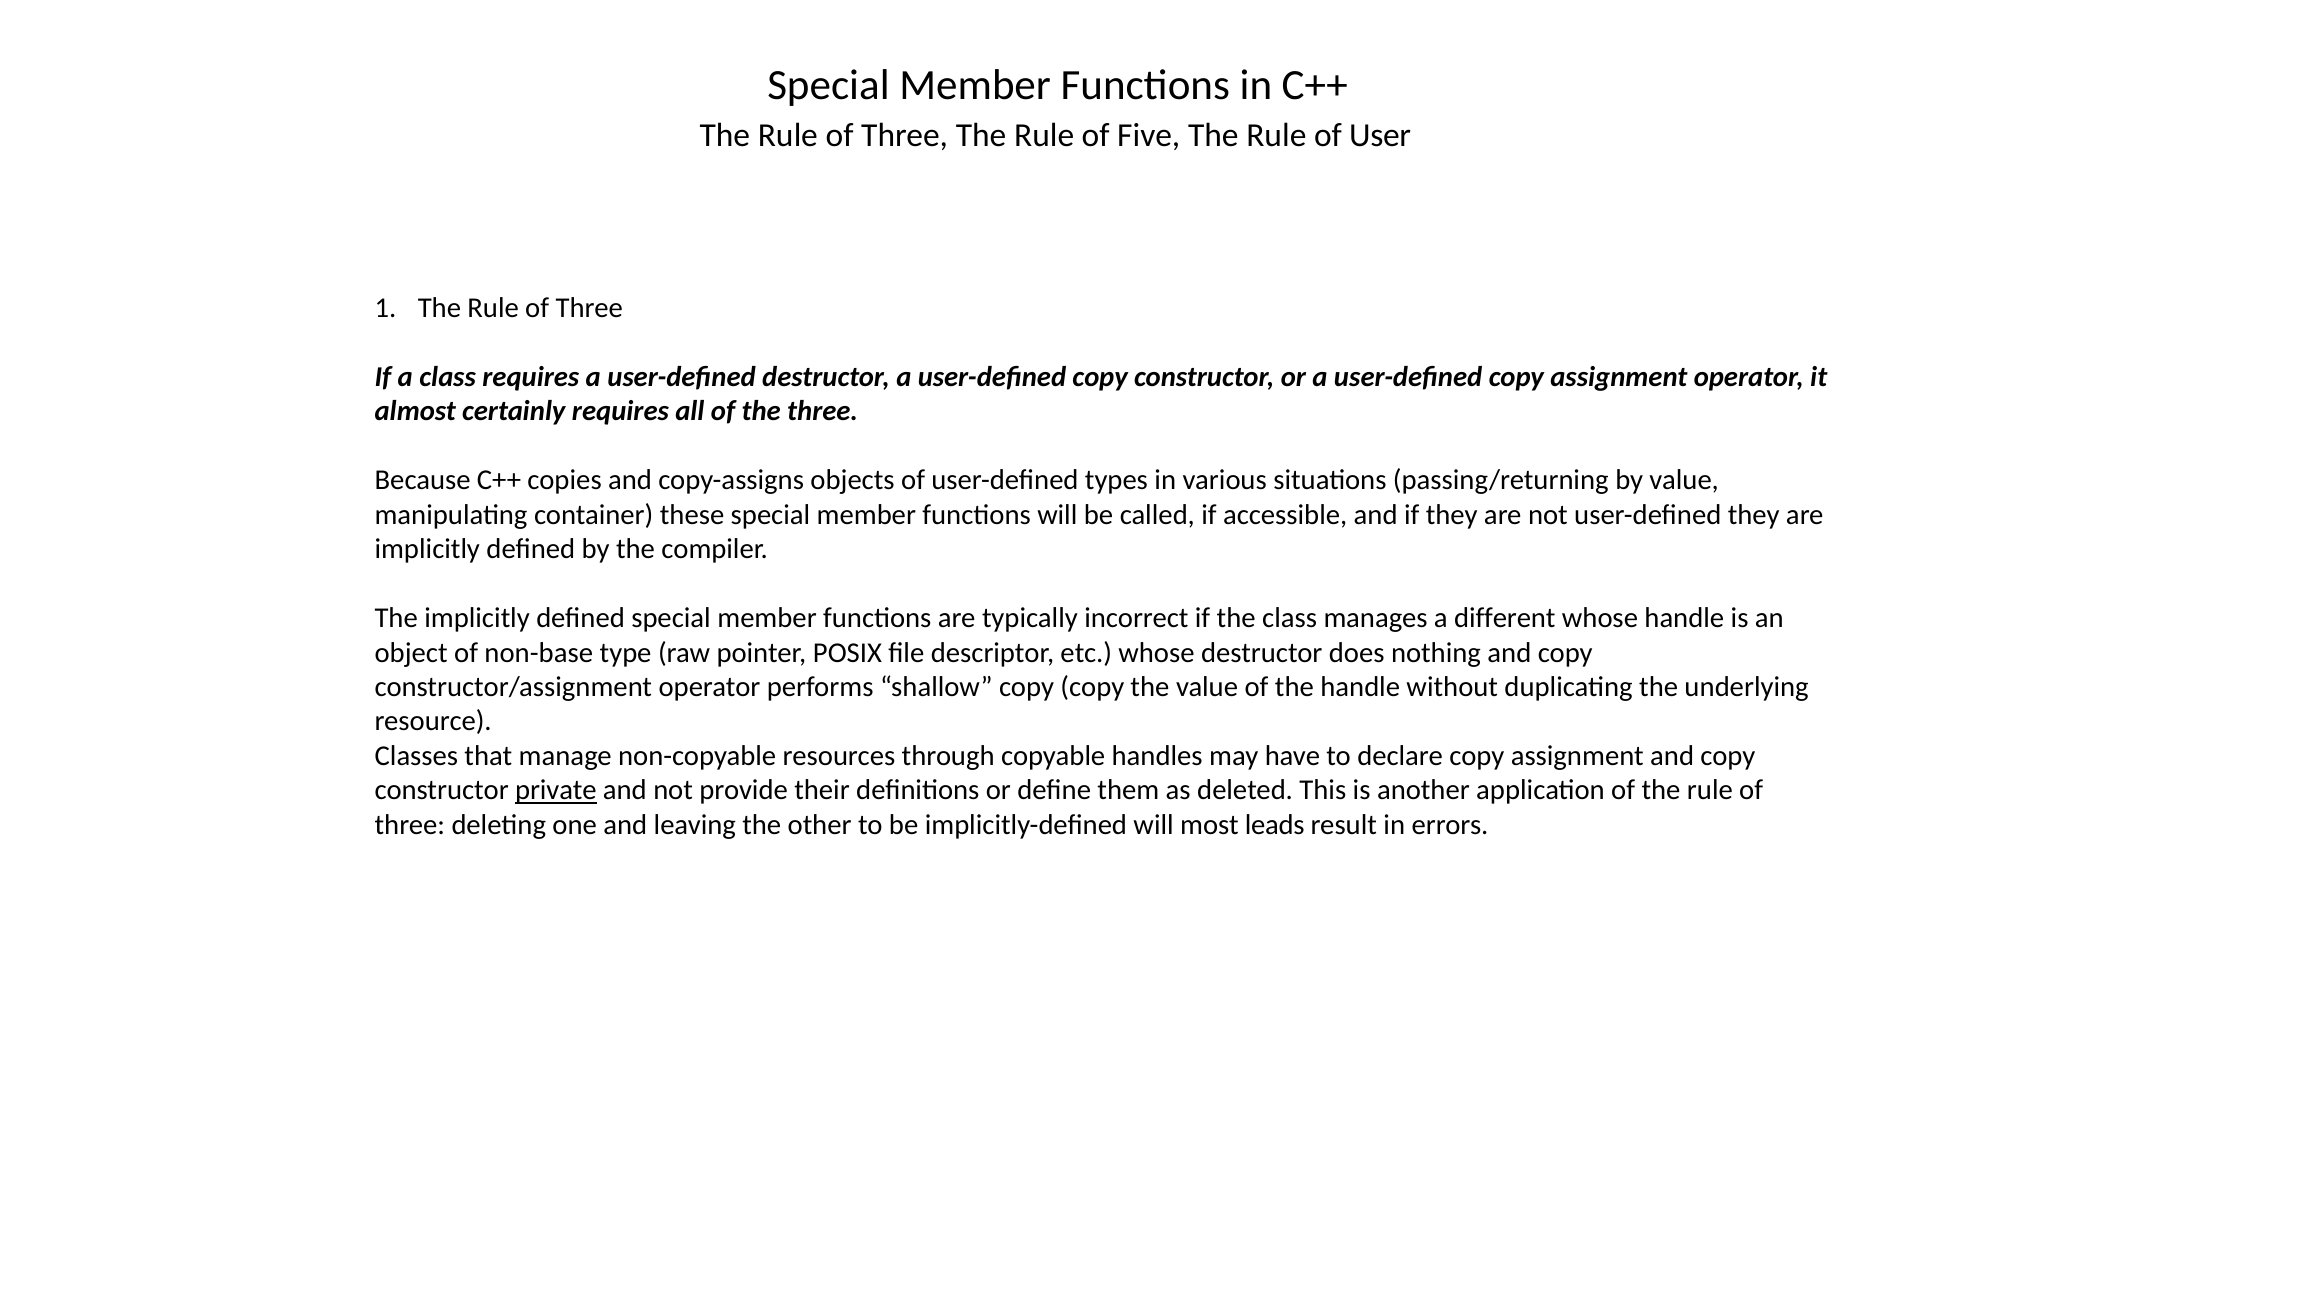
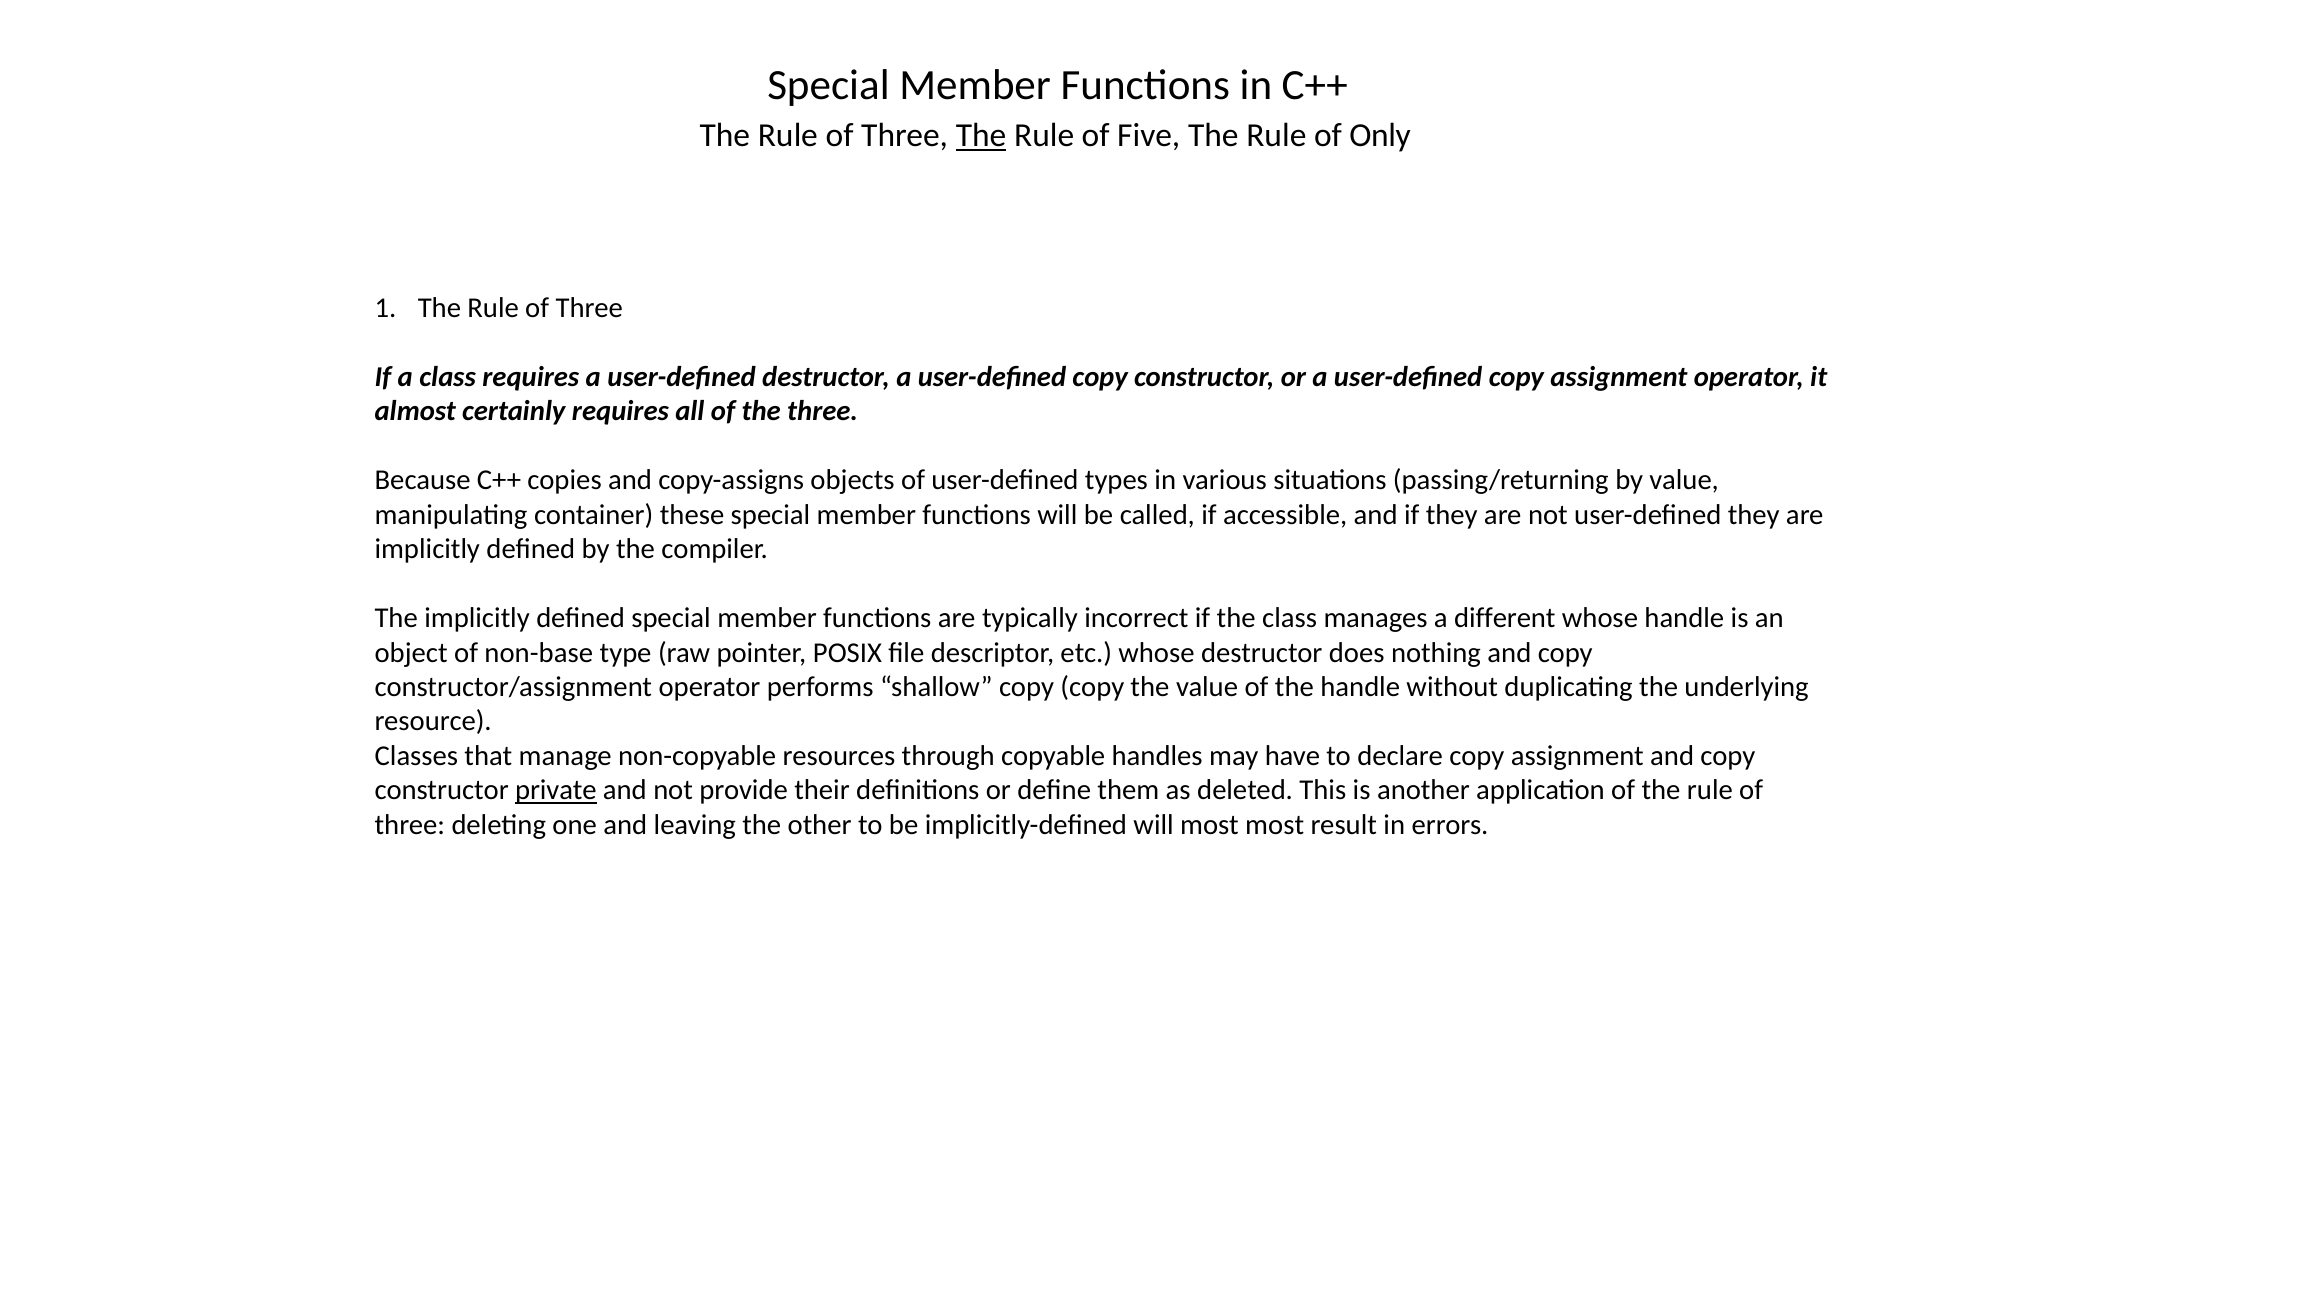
The underline: none -> present (981, 136)
User: User -> Only (1380, 136)
most leads: leads -> most (1275, 825)
